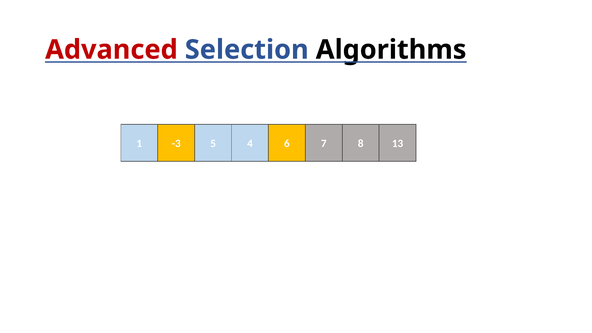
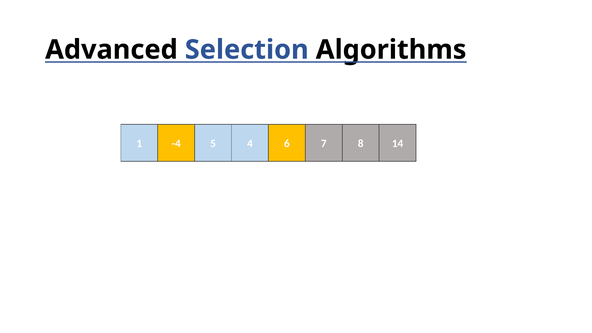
Advanced colour: red -> black (111, 50)
-3: -3 -> -4 (176, 144)
13: 13 -> 14 (398, 144)
